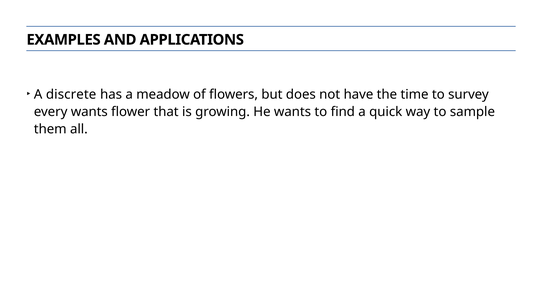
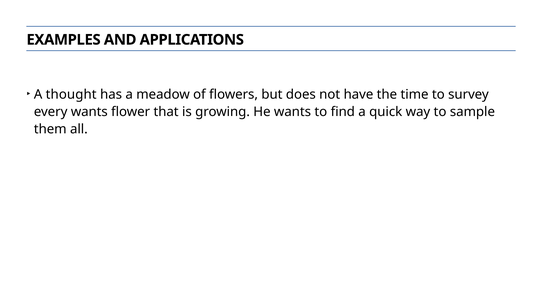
discrete: discrete -> thought (71, 94)
